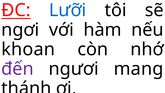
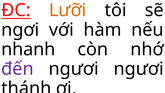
Lưỡi colour: blue -> orange (68, 10)
khoan: khoan -> nhanh (28, 49)
ngươi mang: mang -> ngươi (139, 69)
